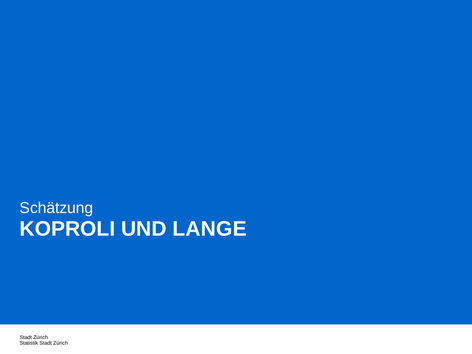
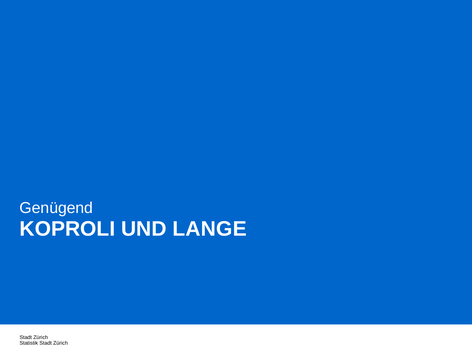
Schätzung: Schätzung -> Genügend (56, 208)
